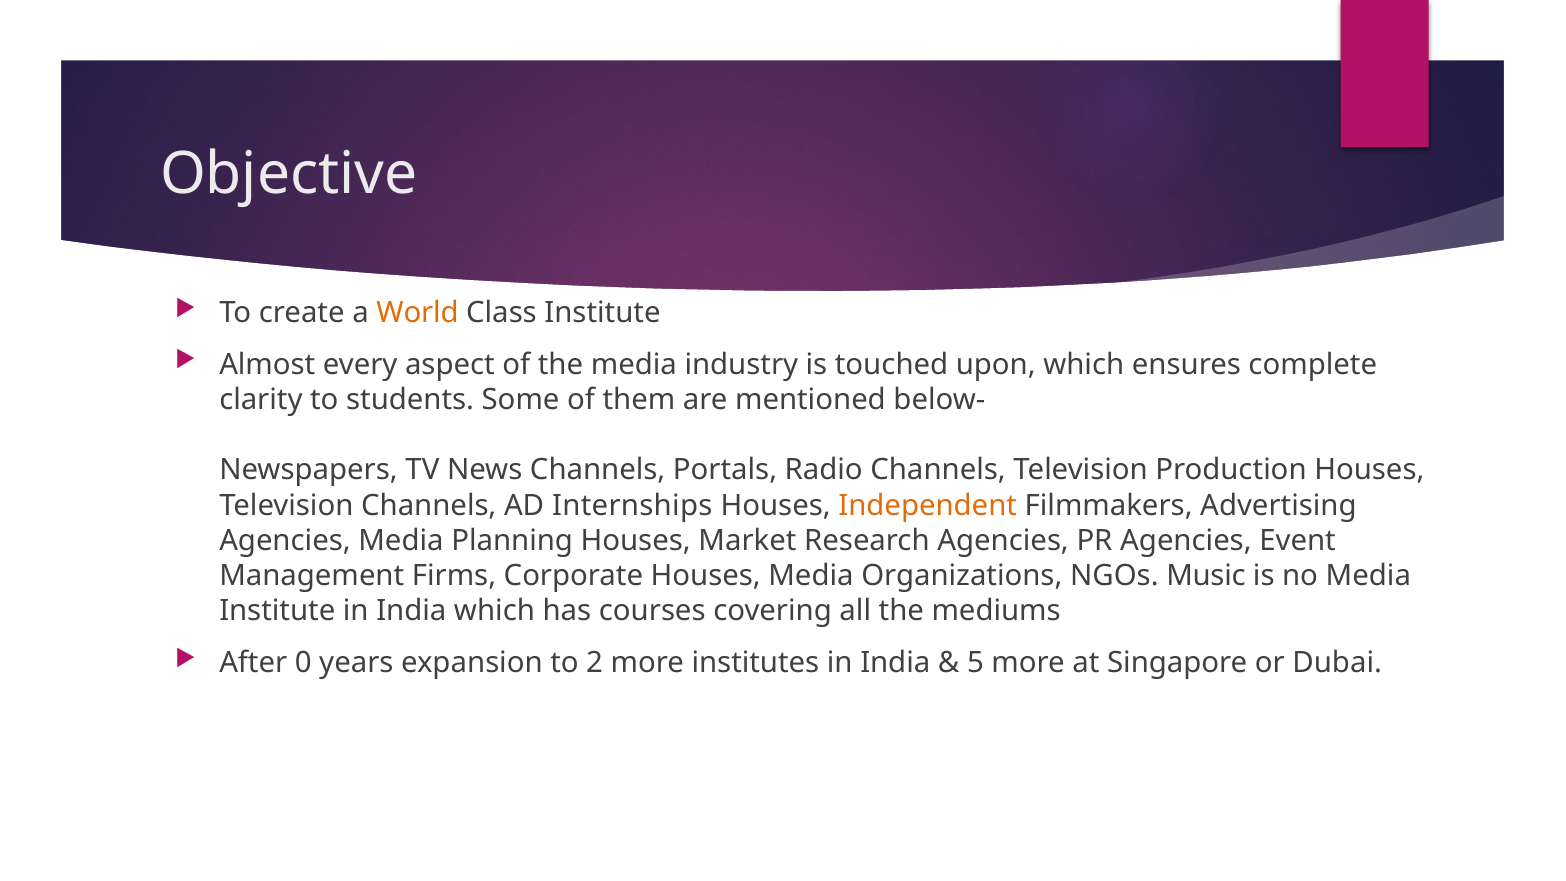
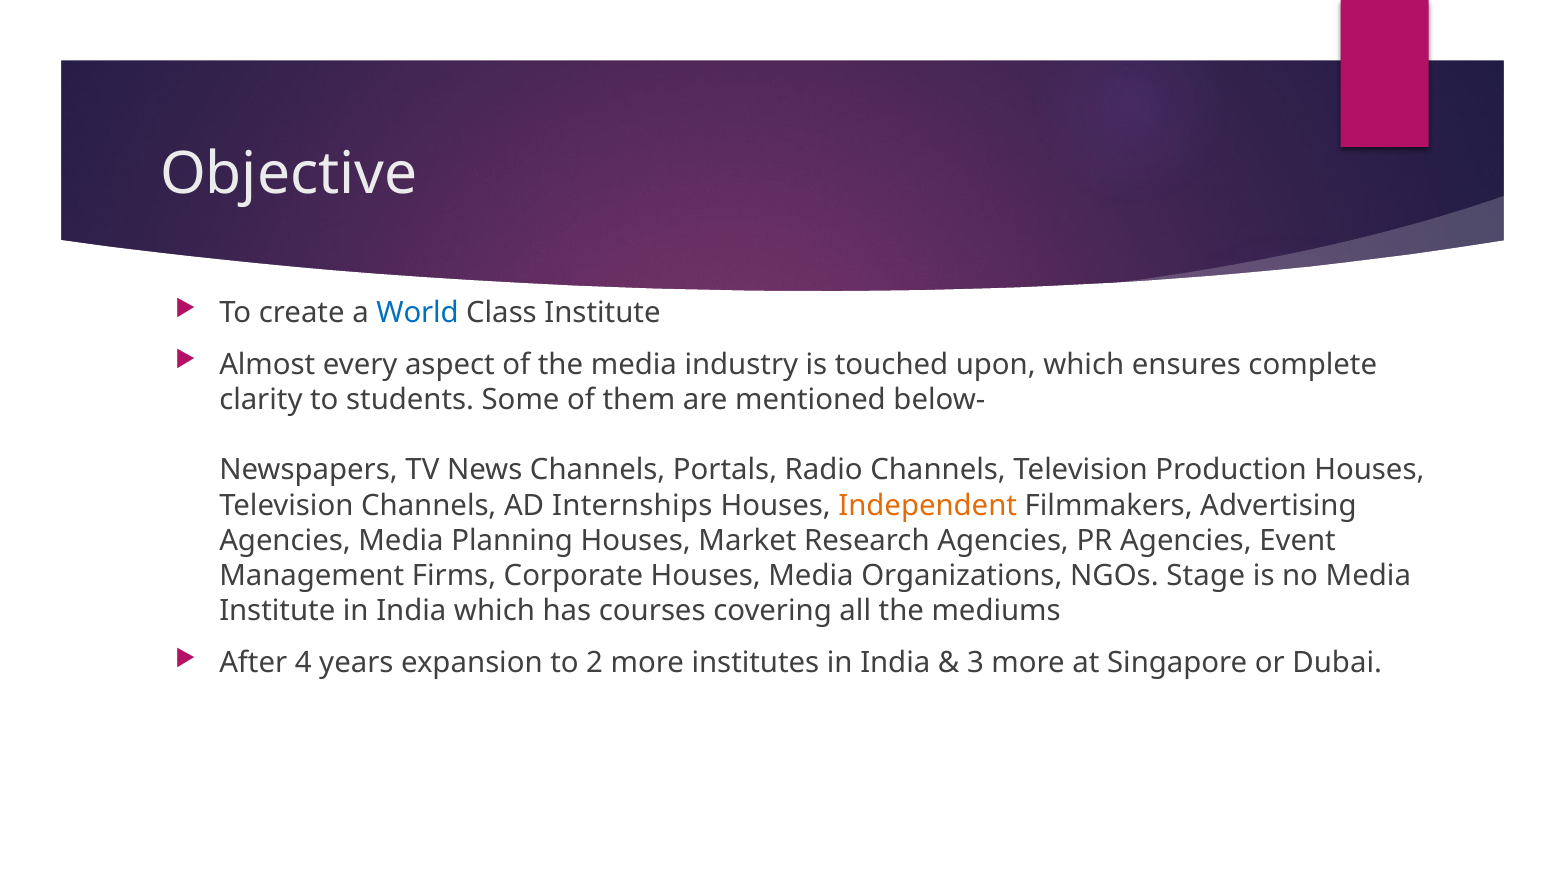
World colour: orange -> blue (418, 313)
Music: Music -> Stage (1206, 576)
0: 0 -> 4 (303, 663)
5: 5 -> 3 (975, 663)
